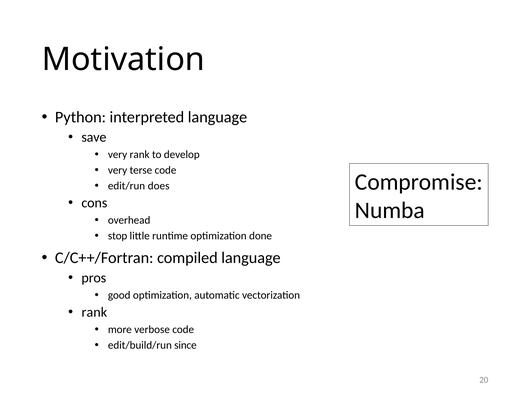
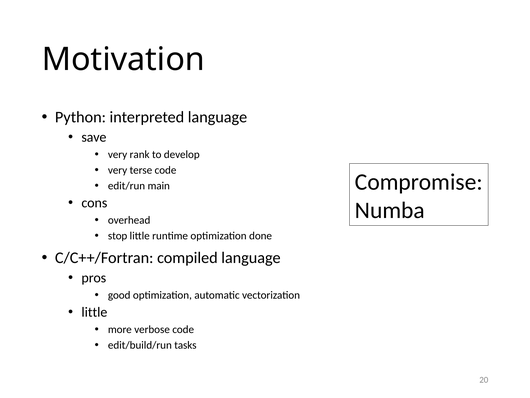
does: does -> main (159, 186)
rank: rank -> little (94, 312)
since: since -> tasks (185, 345)
